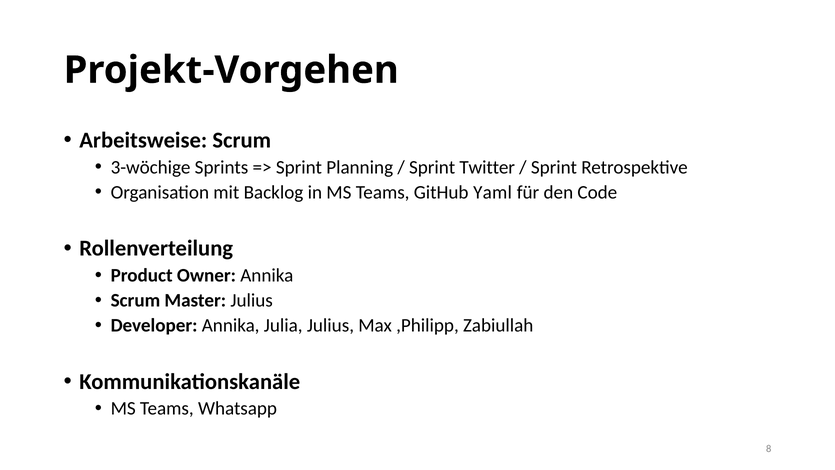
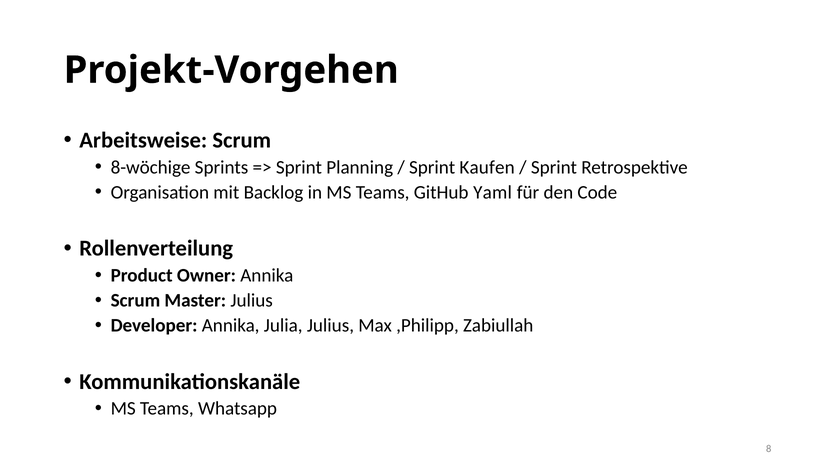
3-wöchige: 3-wöchige -> 8-wöchige (151, 167)
Twitter: Twitter -> Kaufen (487, 167)
